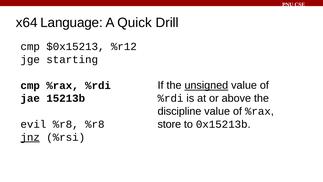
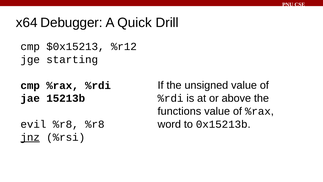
Language: Language -> Debugger (72, 23)
unsigned underline: present -> none (206, 85)
discipline: discipline -> functions (179, 111)
store: store -> word (169, 124)
